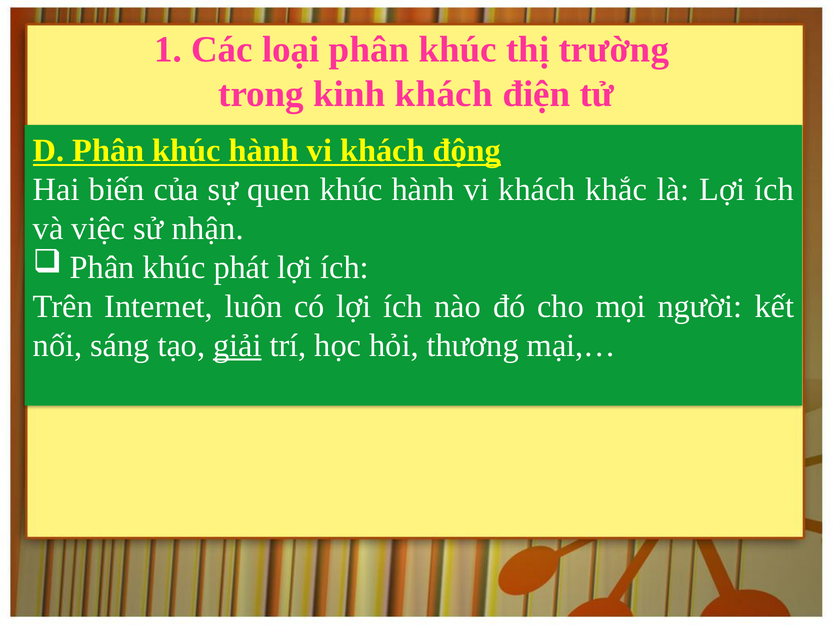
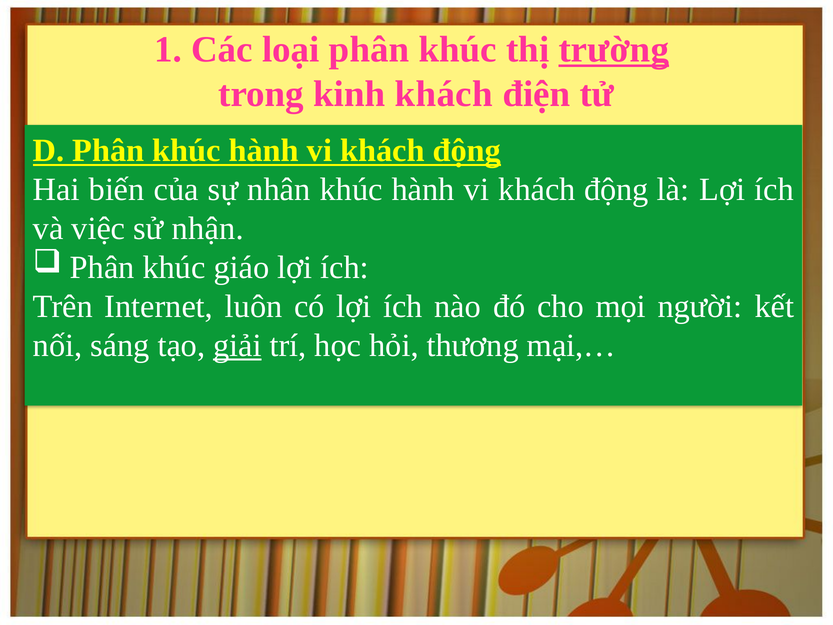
trường underline: none -> present (614, 50)
quen: quen -> nhân (279, 190)
khắc: khắc -> động (616, 190)
phát: phát -> giáo (241, 267)
